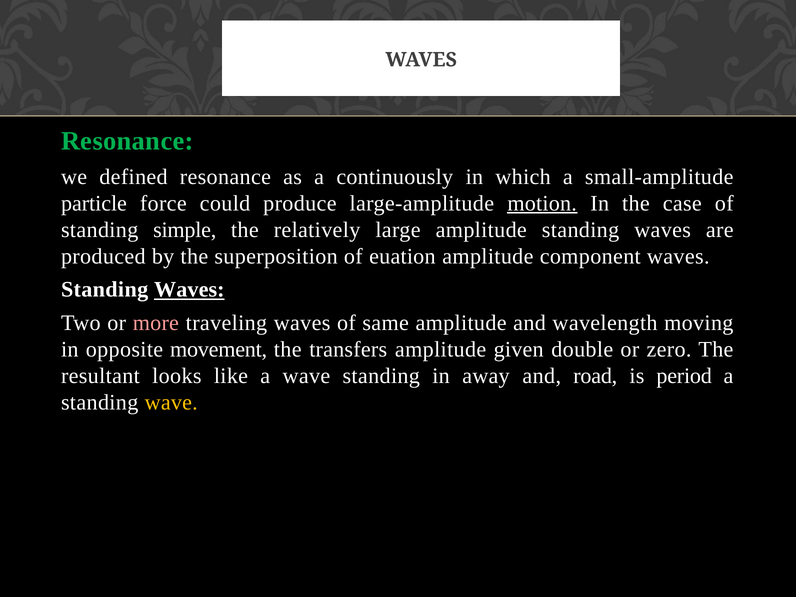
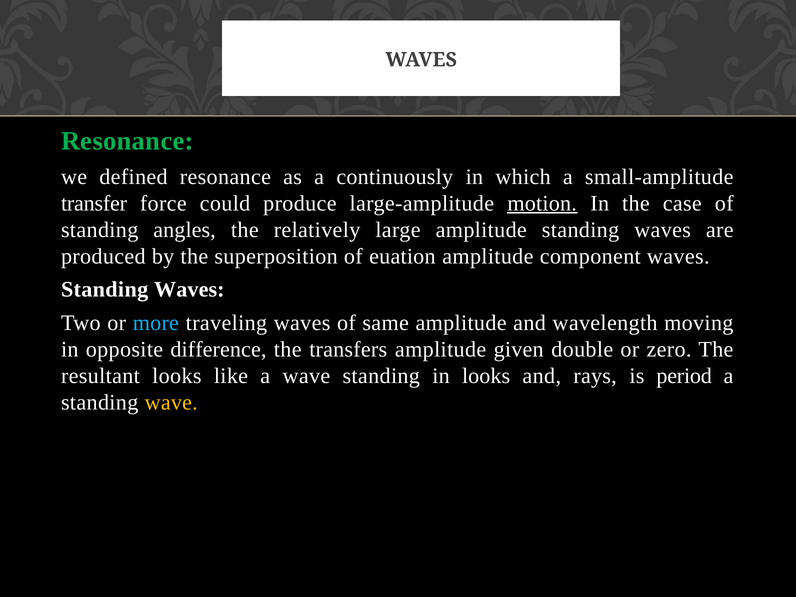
particle: particle -> transfer (94, 203)
simple: simple -> angles (185, 230)
Waves underline: present -> none (189, 290)
more colour: pink -> light blue (156, 323)
movement: movement -> difference (218, 349)
in away: away -> looks (486, 376)
road: road -> rays (595, 376)
